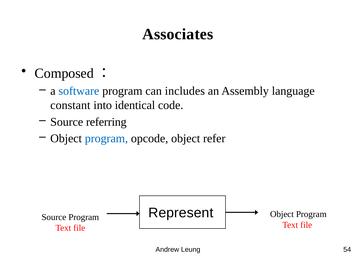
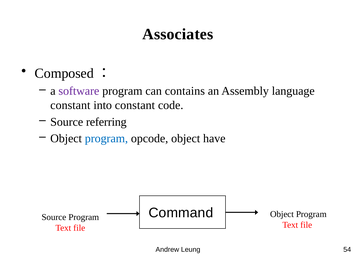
software colour: blue -> purple (79, 91)
includes: includes -> contains (185, 91)
into identical: identical -> constant (135, 105)
refer: refer -> have (214, 138)
Represent: Represent -> Command (181, 213)
